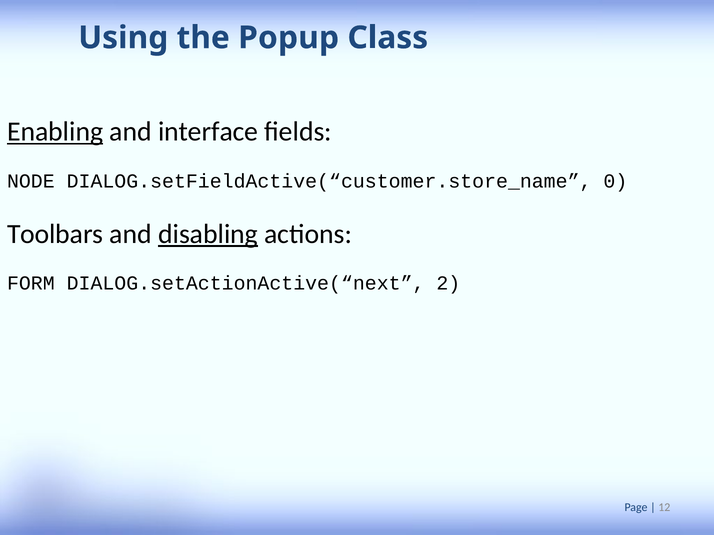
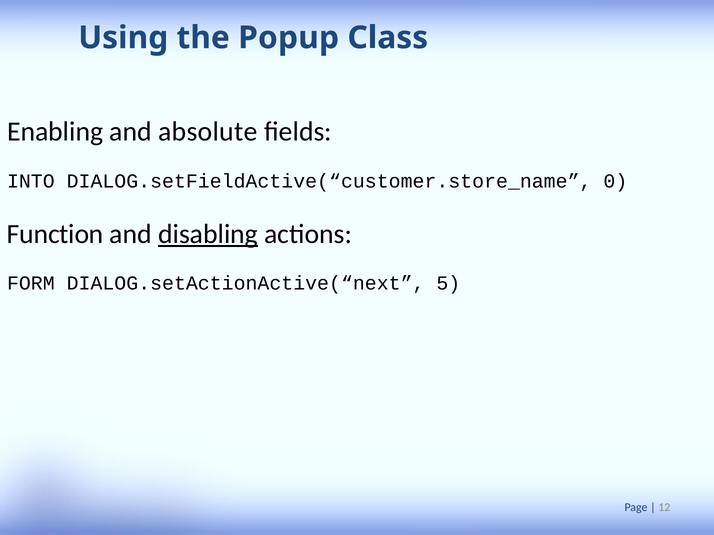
Enabling underline: present -> none (55, 132)
interface: interface -> absolute (208, 132)
NODE: NODE -> INTO (31, 181)
Toolbars: Toolbars -> Function (55, 234)
2: 2 -> 5 (448, 284)
